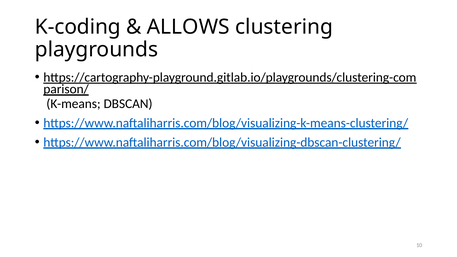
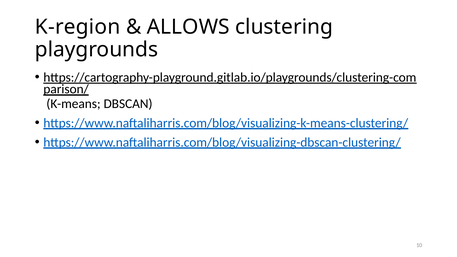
K-coding: K-coding -> K-region (78, 27)
